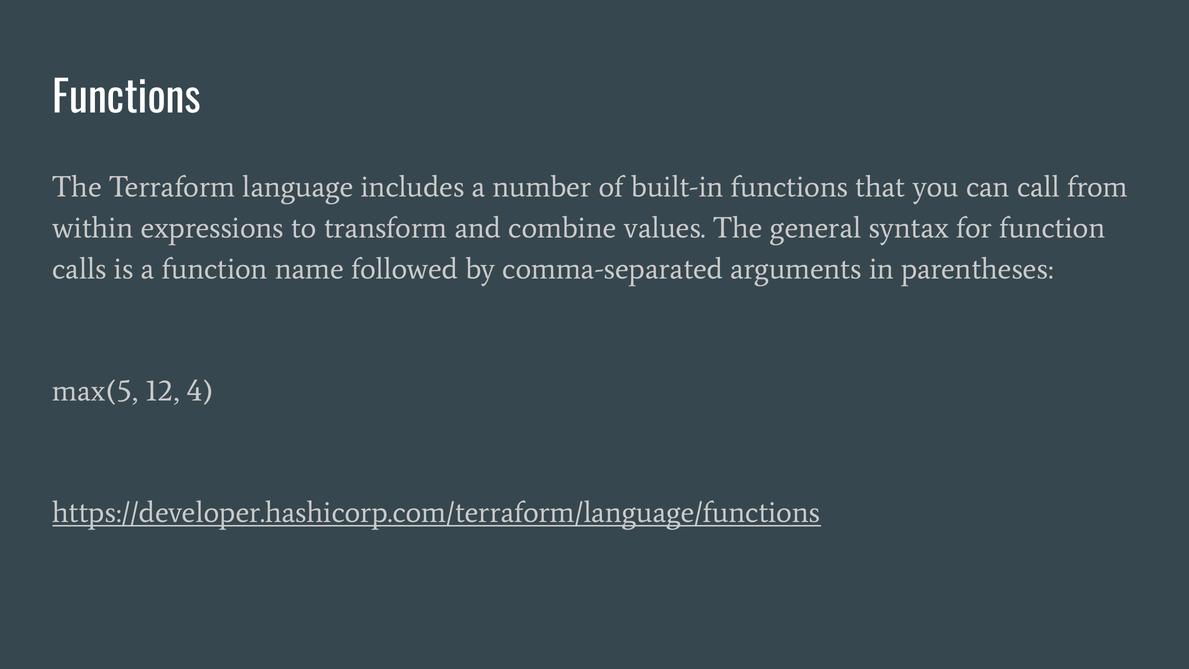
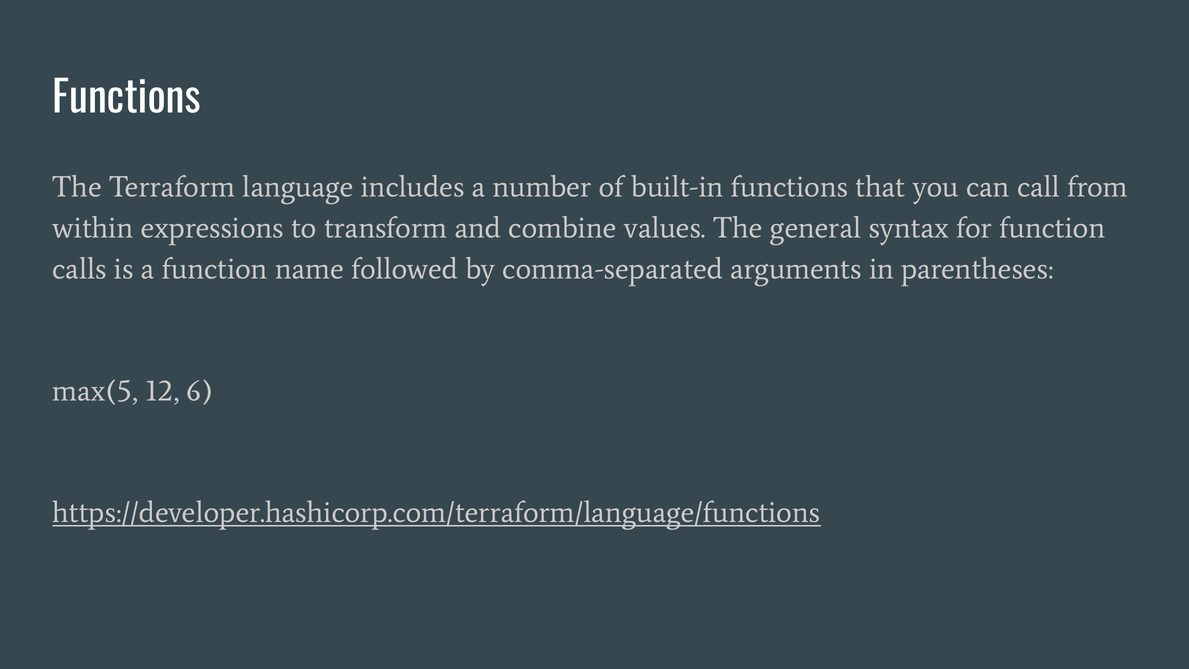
4: 4 -> 6 (200, 391)
